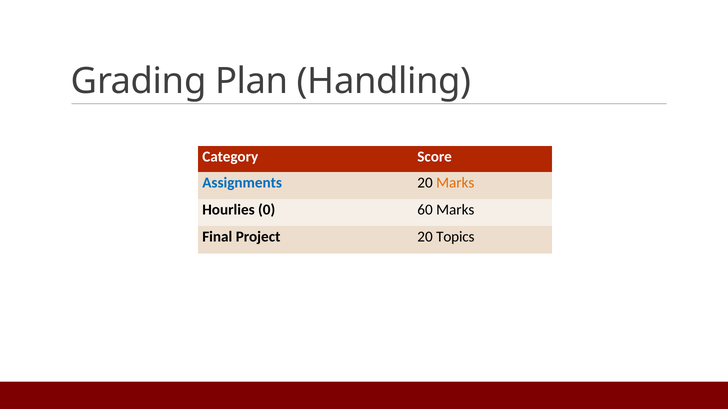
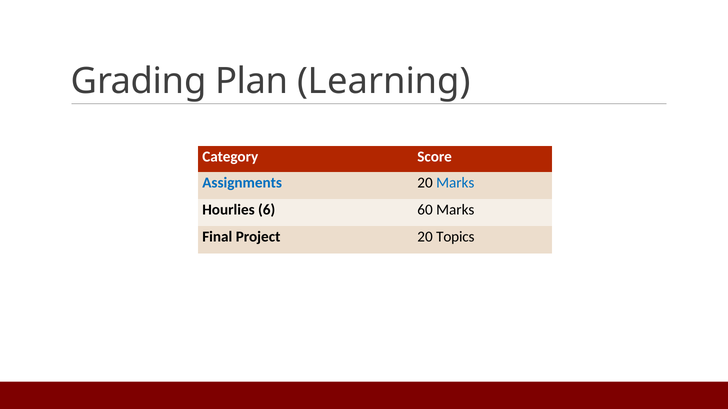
Handling: Handling -> Learning (384, 82)
Marks colour: orange -> blue (455, 183)
0: 0 -> 6 (267, 210)
